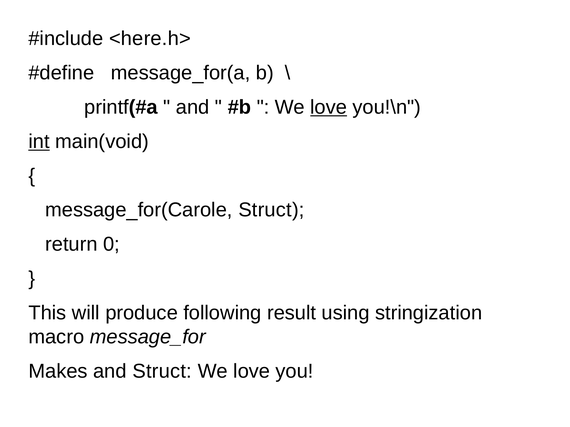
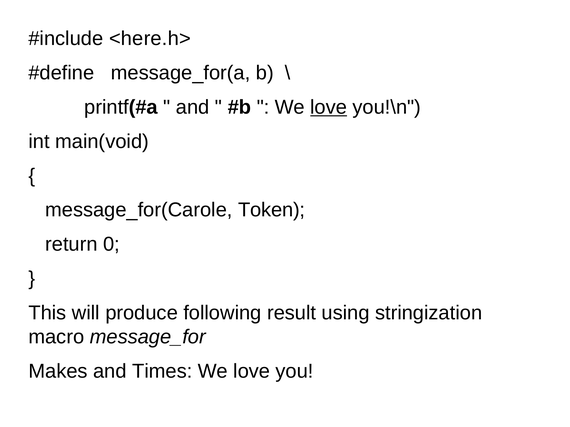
int underline: present -> none (39, 142)
message_for(Carole Struct: Struct -> Token (272, 210)
and Struct: Struct -> Times (162, 372)
